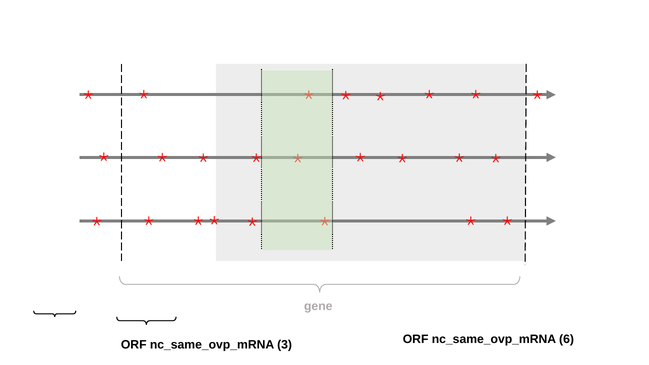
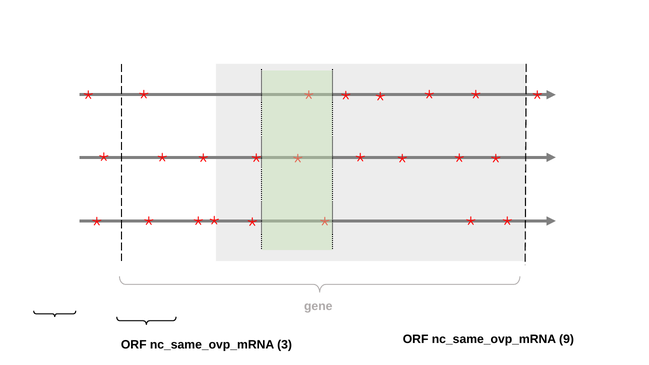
6: 6 -> 9 (567, 339)
